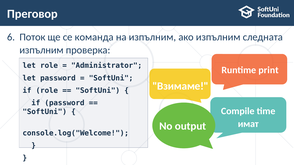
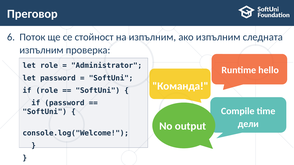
команда: команда -> стойност (94, 37)
print: print -> hello (269, 70)
Взимаме: Взимаме -> Команда (180, 86)
имат: имат -> дели (248, 124)
